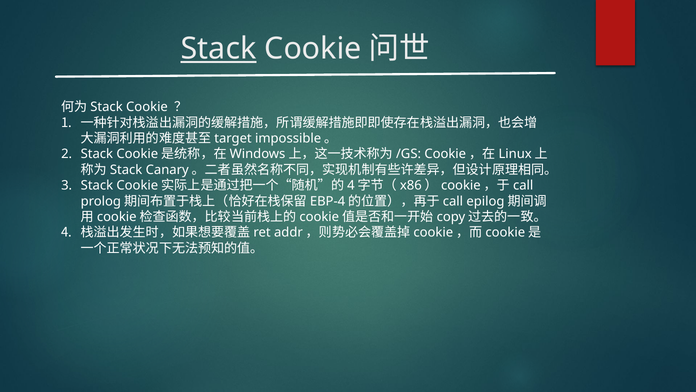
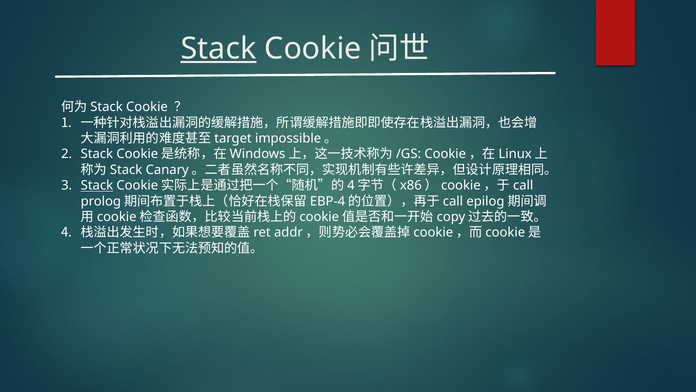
Stack underline: none -> present (97, 185)
